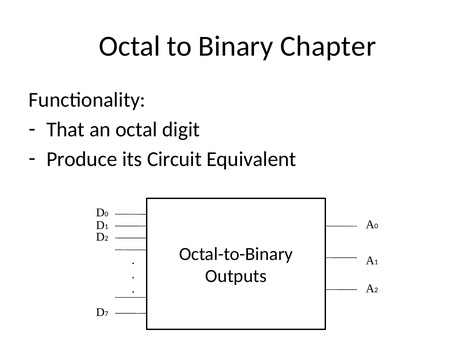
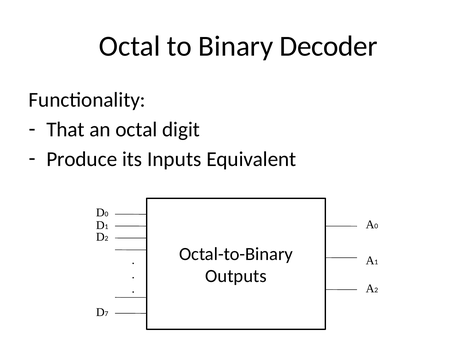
Chapter: Chapter -> Decoder (328, 46)
Circuit: Circuit -> Inputs (174, 159)
